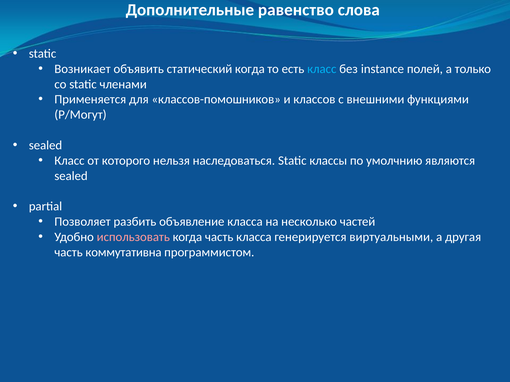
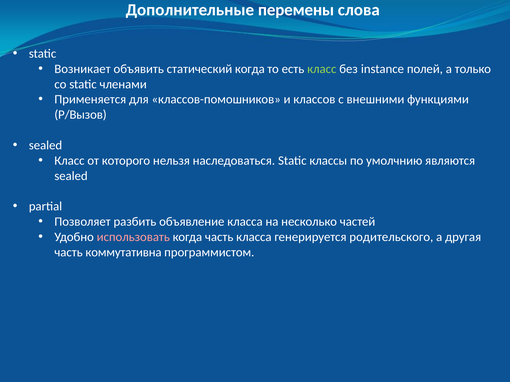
равенство: равенство -> перемены (296, 10)
класс colour: light blue -> light green (322, 69)
P/Могут: P/Могут -> P/Вызов (81, 115)
виртуальными: виртуальными -> родительского (391, 237)
